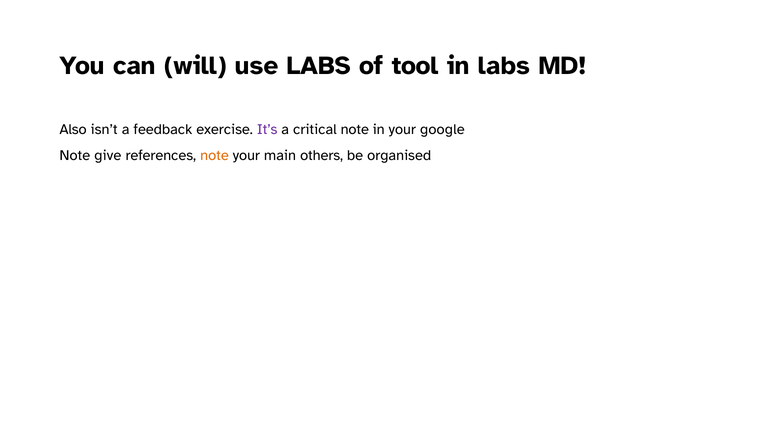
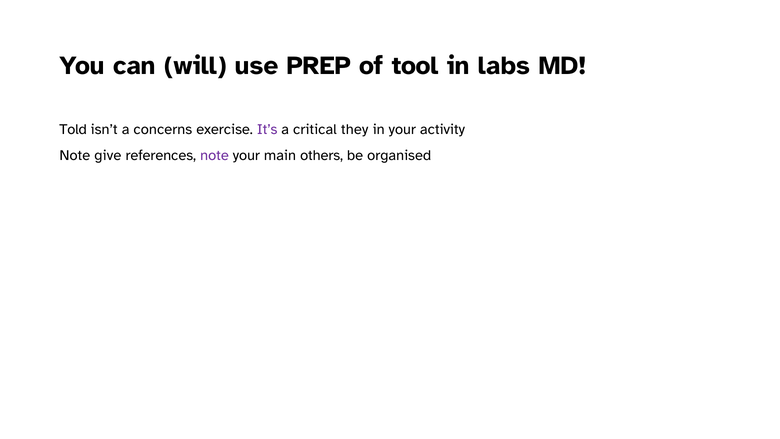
use LABS: LABS -> PREP (319, 66)
Also: Also -> Told (73, 130)
feedback: feedback -> concerns (163, 130)
critical note: note -> they (355, 130)
google: google -> activity (442, 130)
note colour: orange -> purple (214, 155)
